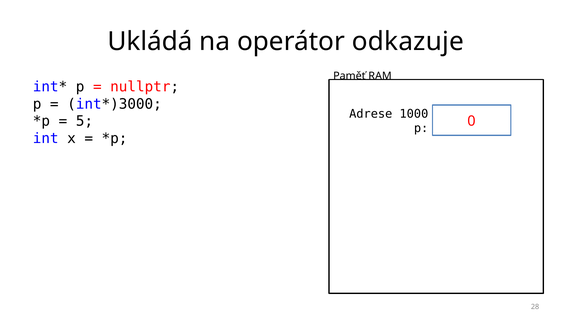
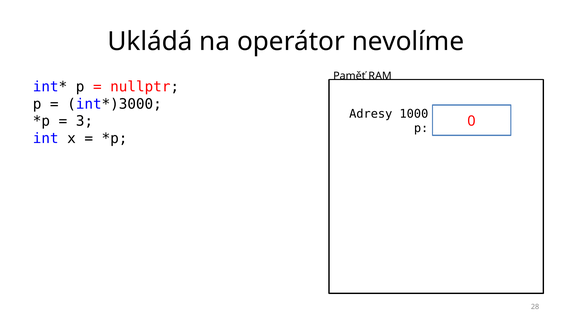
odkazuje: odkazuje -> nevolíme (408, 42)
Adrese: Adrese -> Adresy (371, 114)
5: 5 -> 3 (84, 121)
